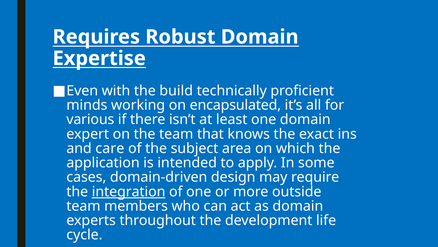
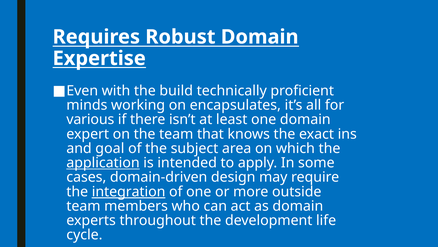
encapsulated: encapsulated -> encapsulates (235, 105)
care: care -> goal (110, 148)
application underline: none -> present (103, 162)
